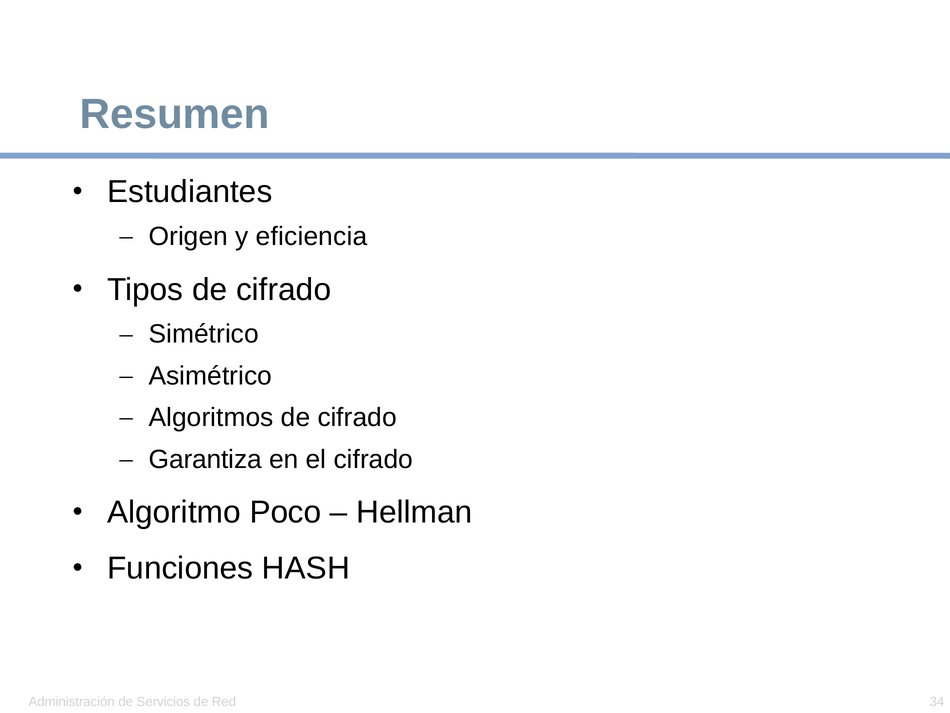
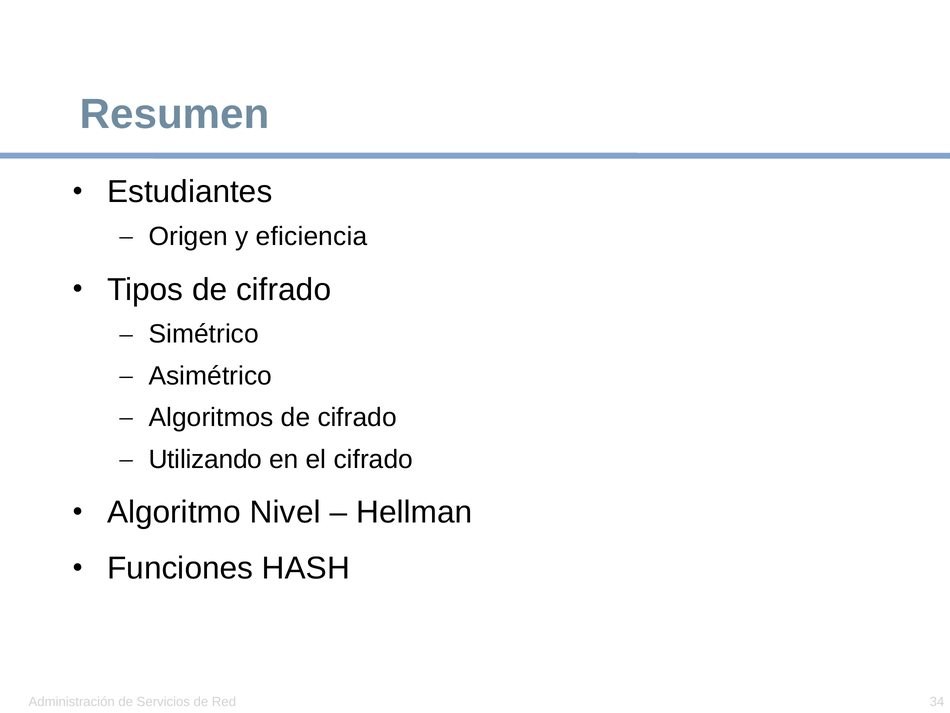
Garantiza: Garantiza -> Utilizando (205, 459)
Poco: Poco -> Nivel (285, 512)
